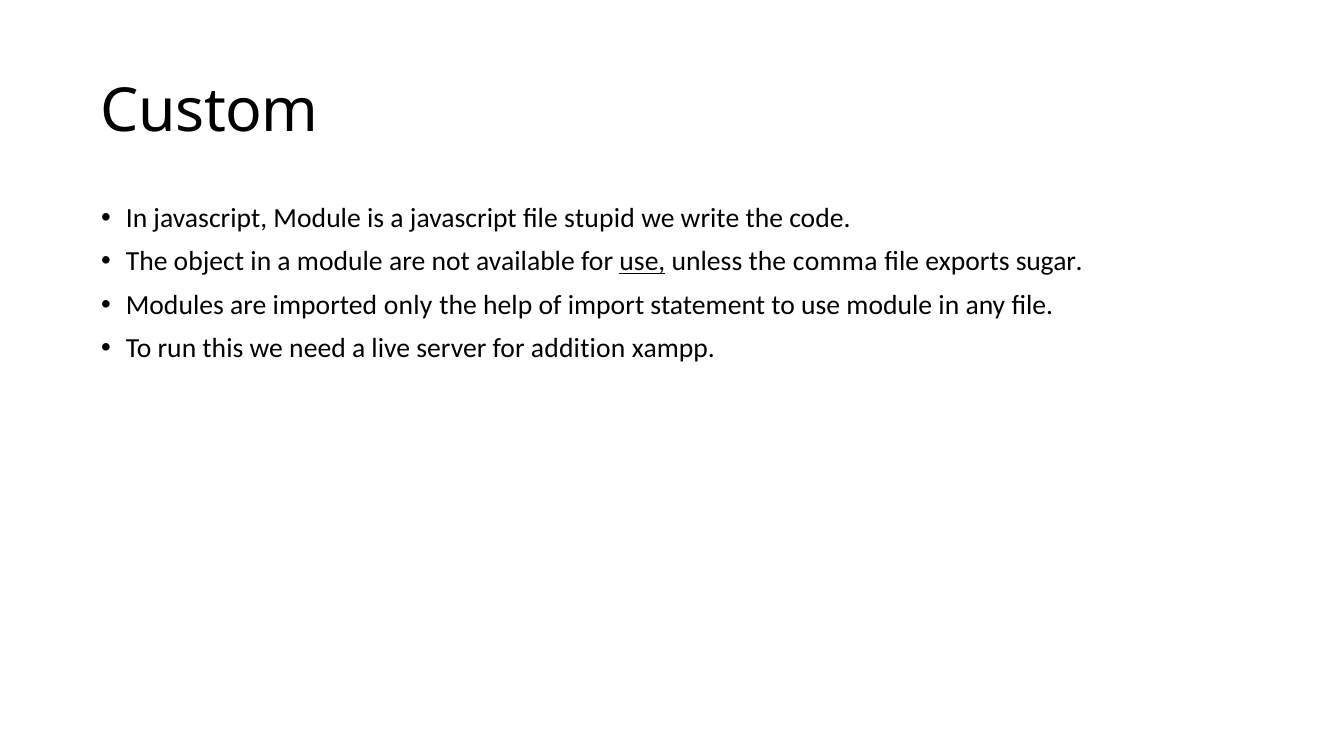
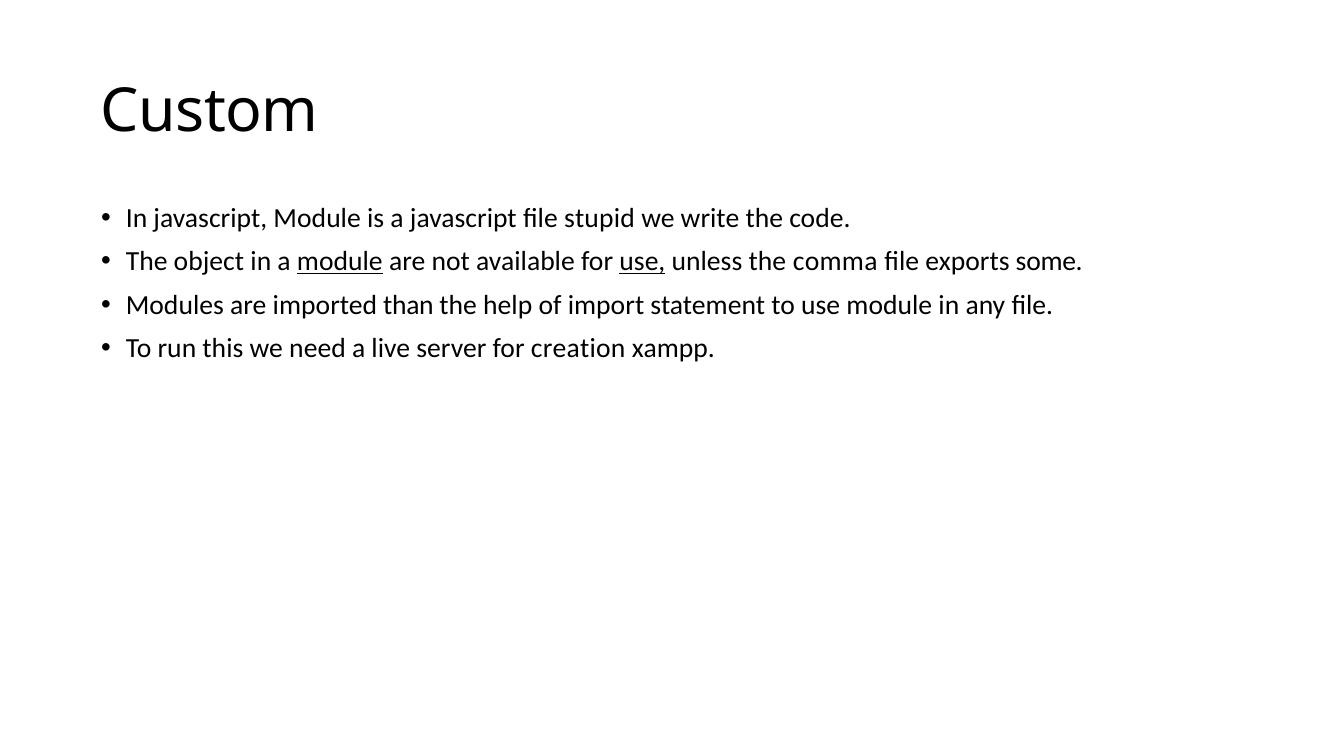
module underline: none -> present (340, 262)
sugar: sugar -> some (1049, 262)
only: only -> than (408, 305)
addition: addition -> creation (578, 349)
